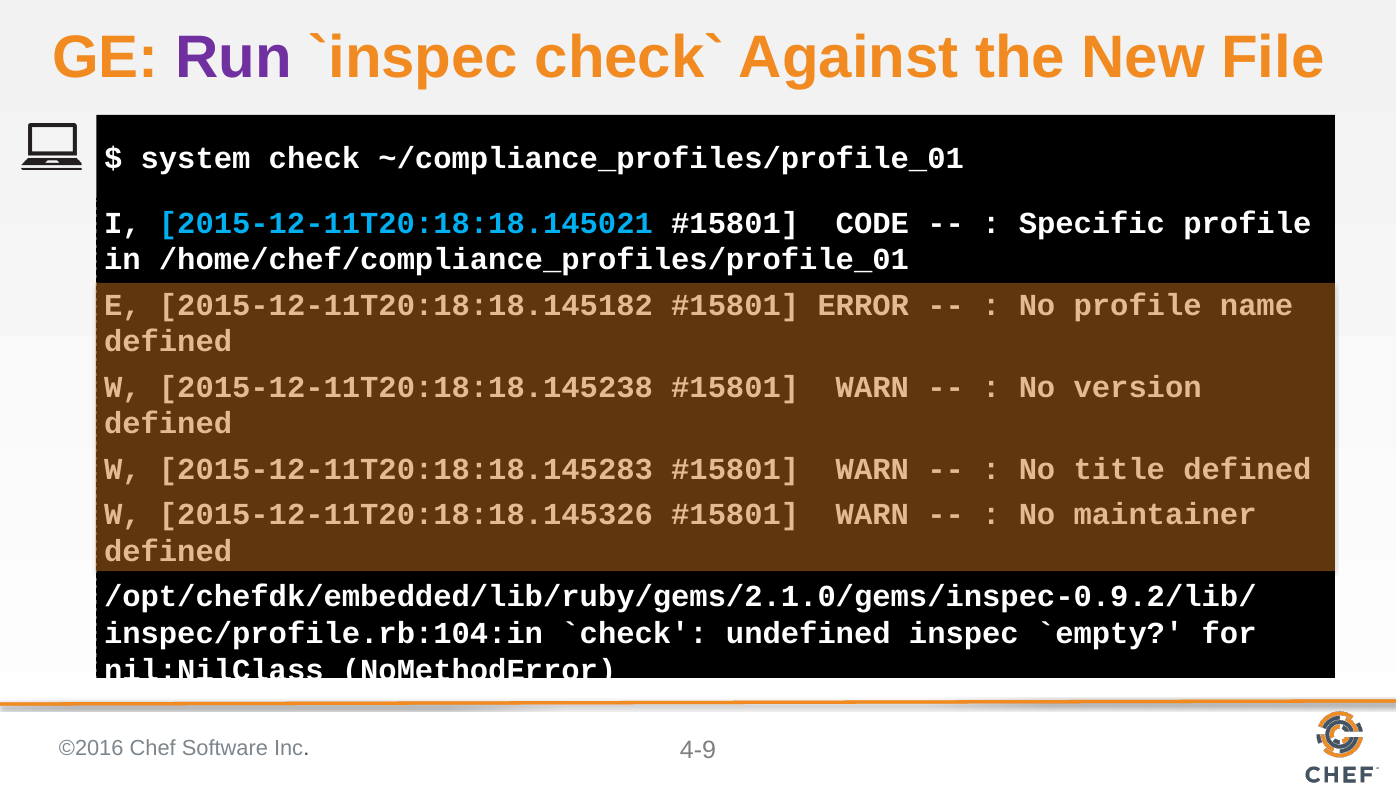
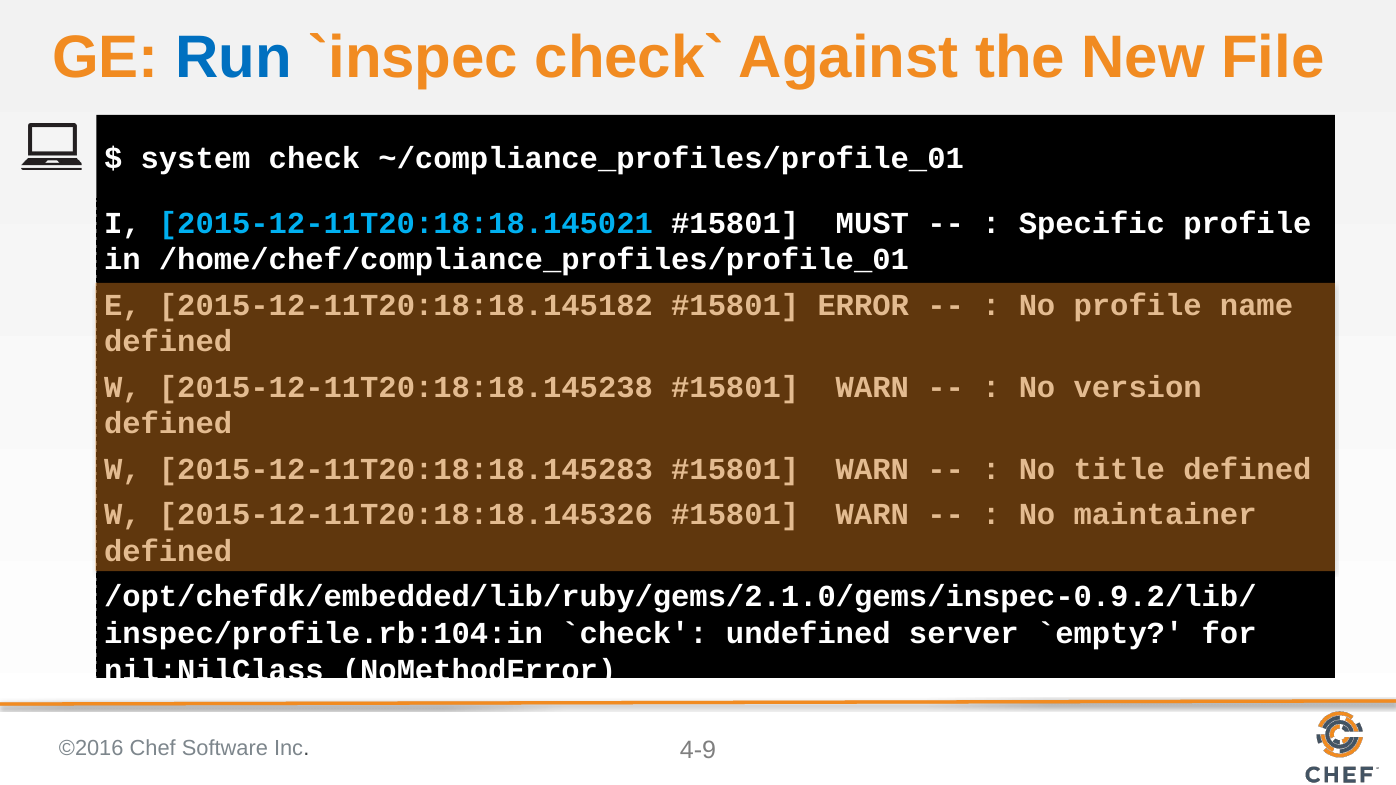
Run colour: purple -> blue (234, 58)
CODE: CODE -> MUST (872, 223)
inspec: inspec -> server (964, 634)
